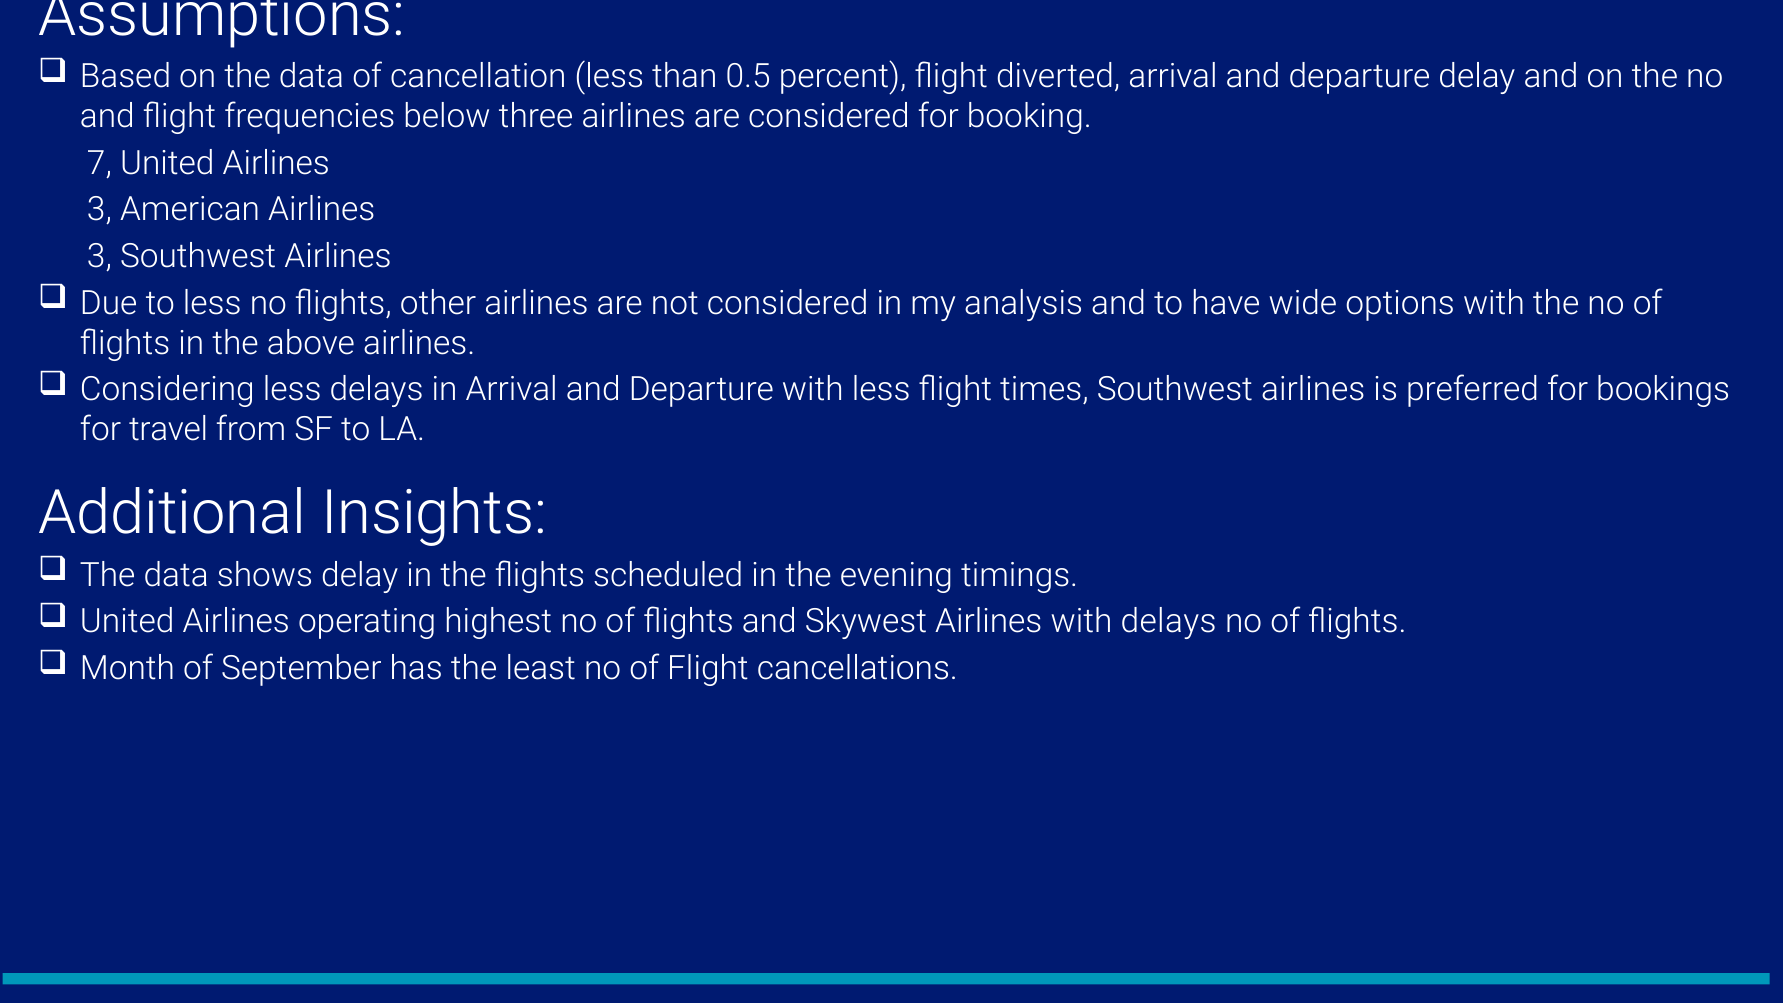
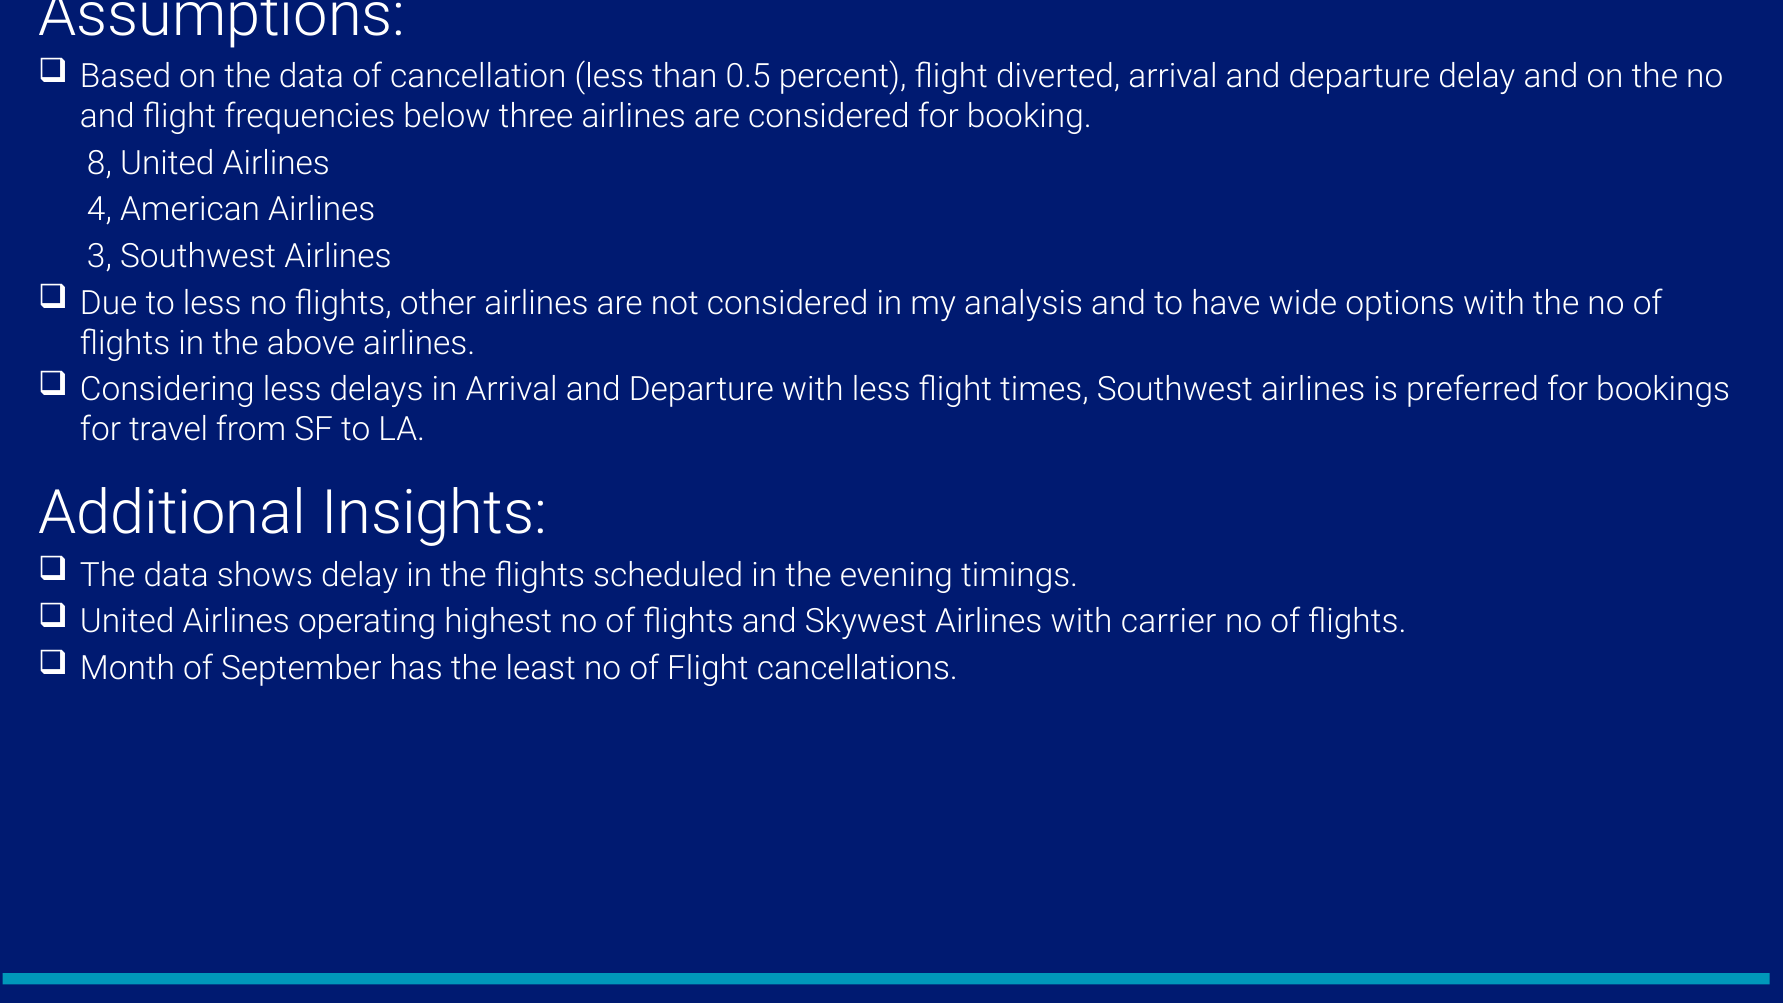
7: 7 -> 8 (99, 163)
3: 3 -> 4 (99, 210)
with delays: delays -> carrier (1169, 622)
